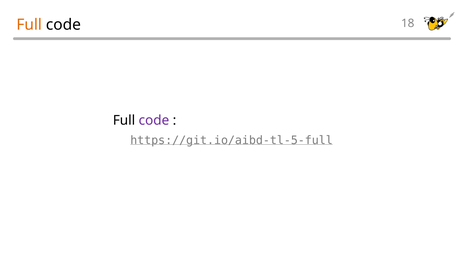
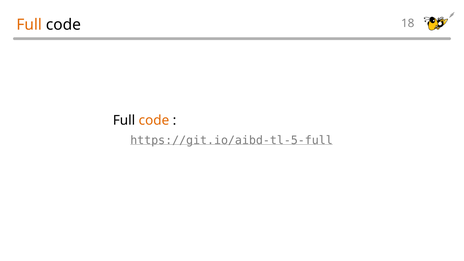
code colour: purple -> orange (154, 120)
